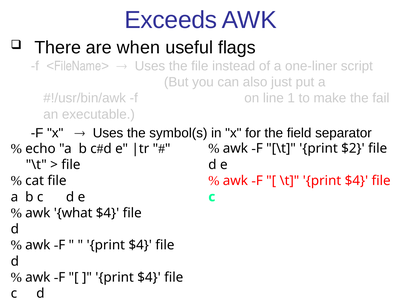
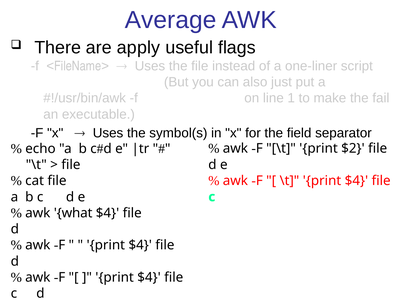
Exceeds: Exceeds -> Average (171, 20)
when: when -> apply (139, 47)
